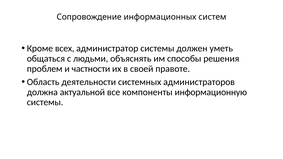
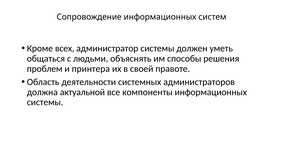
частности: частности -> принтера (91, 69)
компоненты информационную: информационную -> информационных (211, 92)
